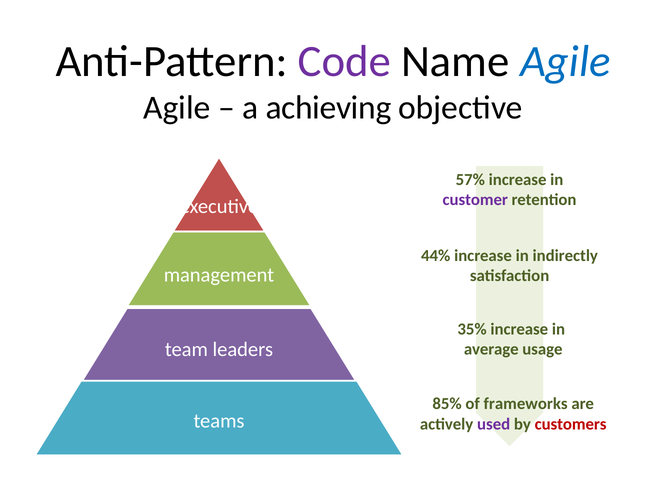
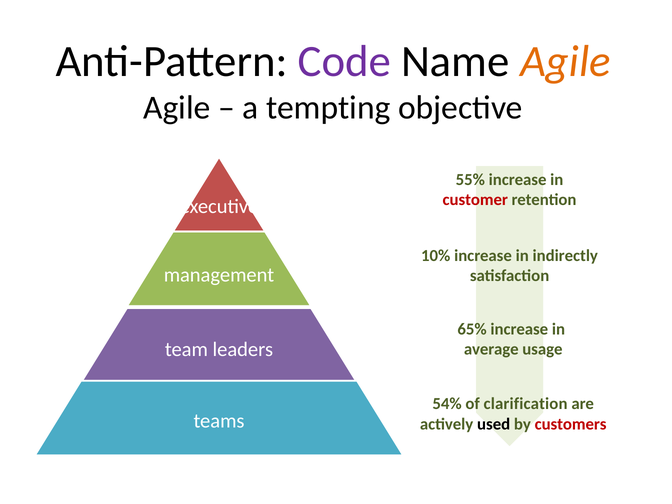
Agile colour: blue -> orange (565, 61)
achieving: achieving -> tempting (328, 108)
57%: 57% -> 55% (470, 180)
customer colour: purple -> red (475, 200)
44%: 44% -> 10% (436, 256)
35%: 35% -> 65% (472, 329)
85%: 85% -> 54% (447, 404)
frameworks: frameworks -> clarification (526, 404)
used colour: purple -> black (494, 424)
